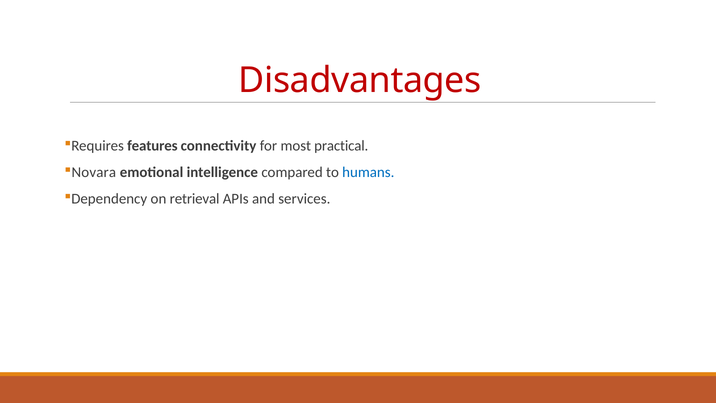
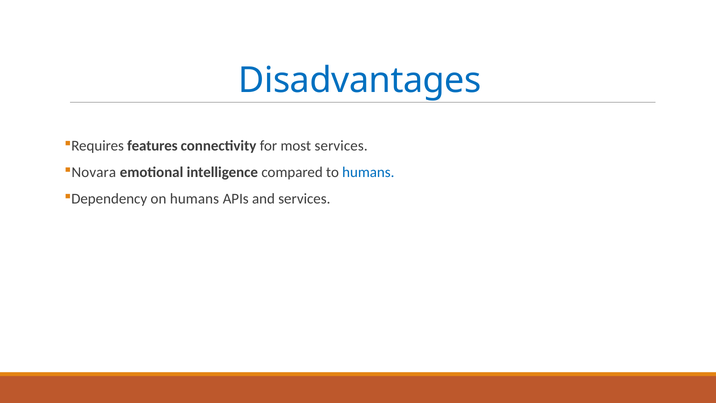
Disadvantages colour: red -> blue (360, 80)
most practical: practical -> services (341, 146)
on retrieval: retrieval -> humans (194, 199)
